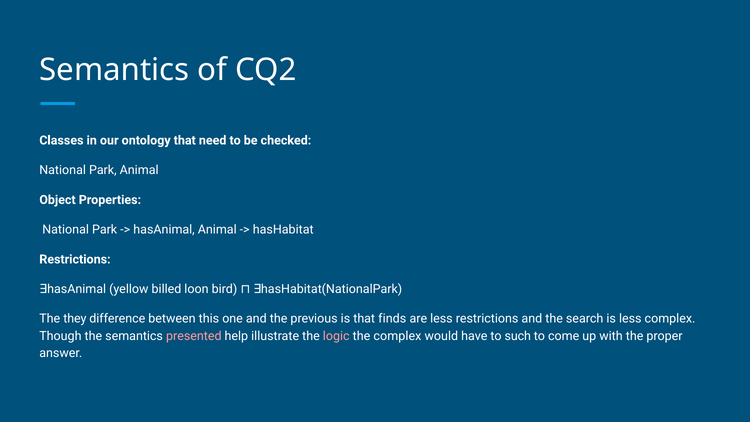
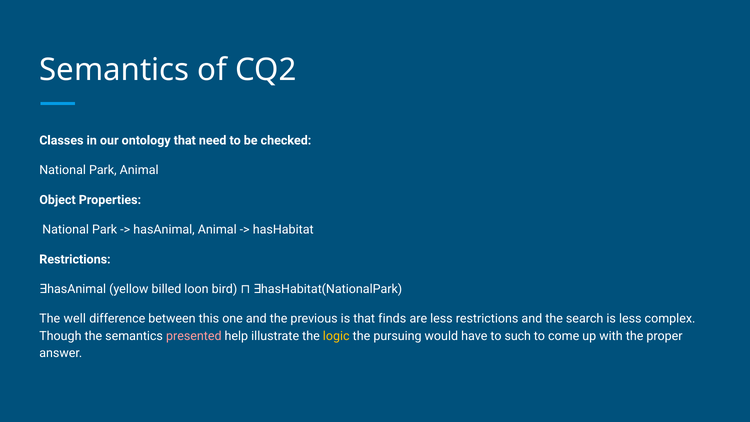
they: they -> well (75, 319)
logic colour: pink -> yellow (336, 336)
the complex: complex -> pursuing (397, 336)
